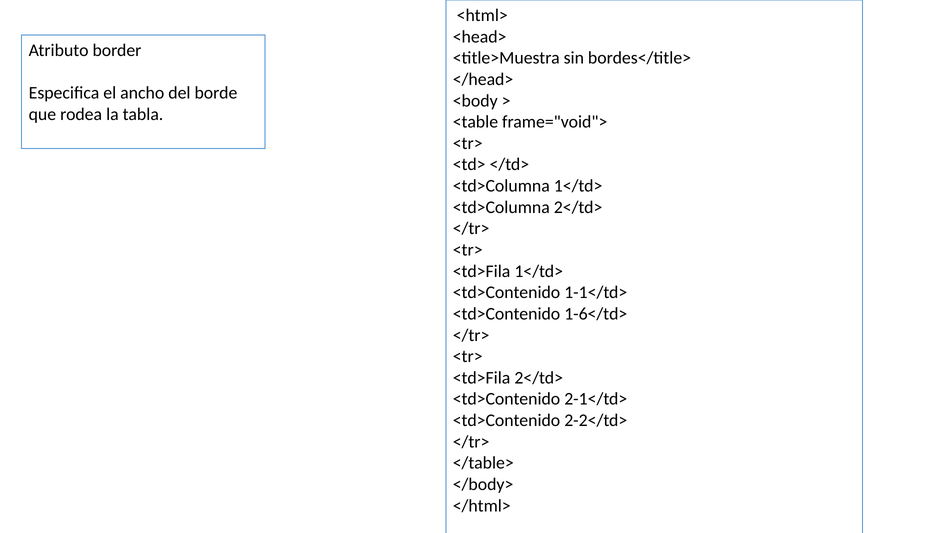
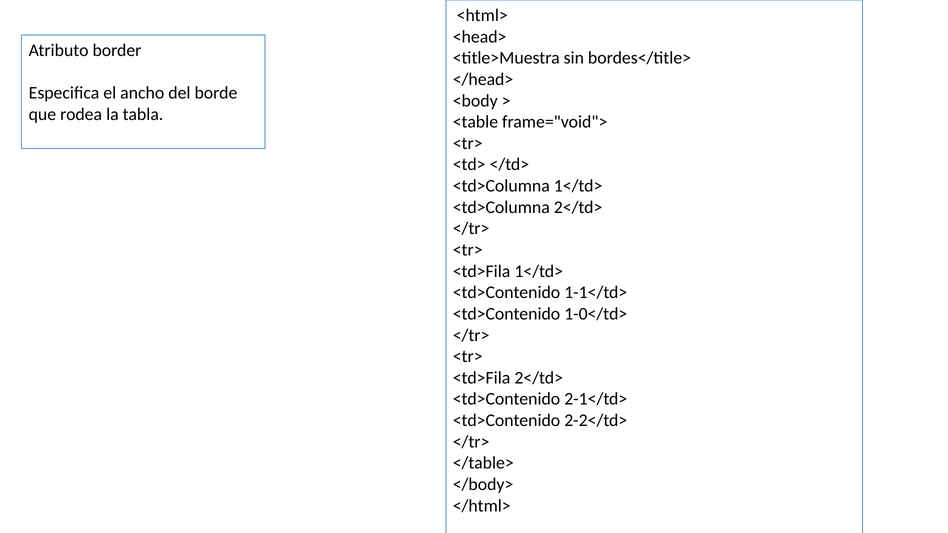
1-6</td>: 1-6</td> -> 1-0</td> (596, 314)
